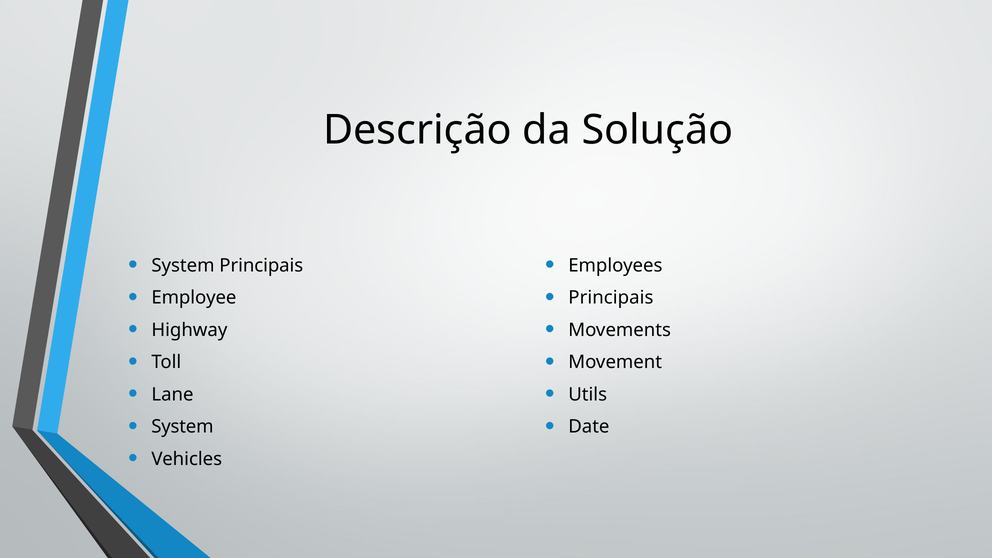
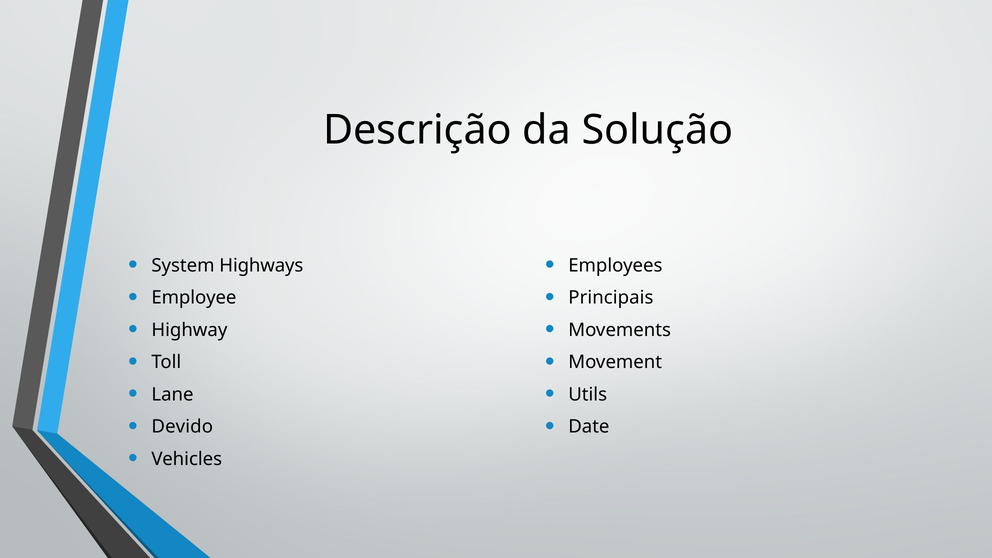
System Principais: Principais -> Highways (261, 265)
System: System -> Devido (182, 427)
